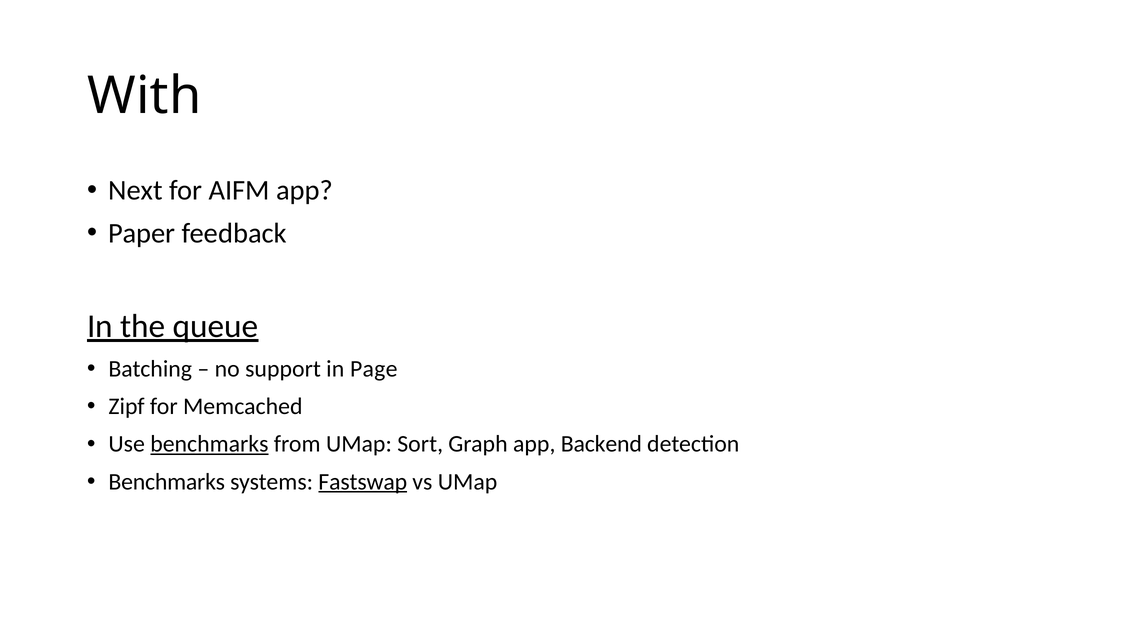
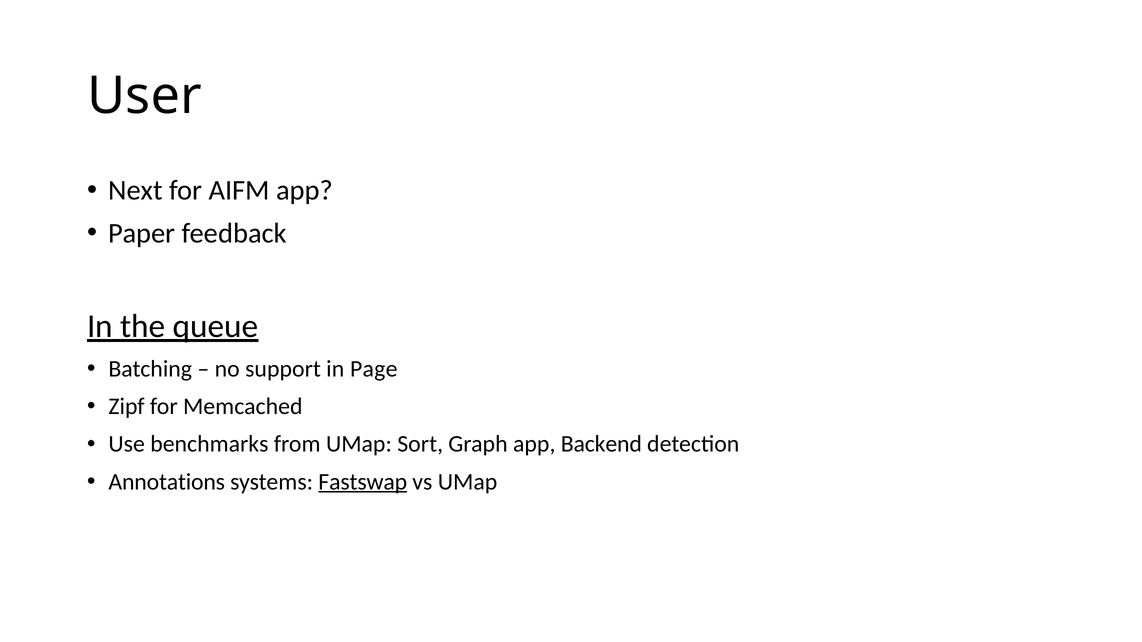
With: With -> User (144, 96)
benchmarks underline: present -> none (209, 444)
Benchmarks: Benchmarks -> Annotations (167, 482)
